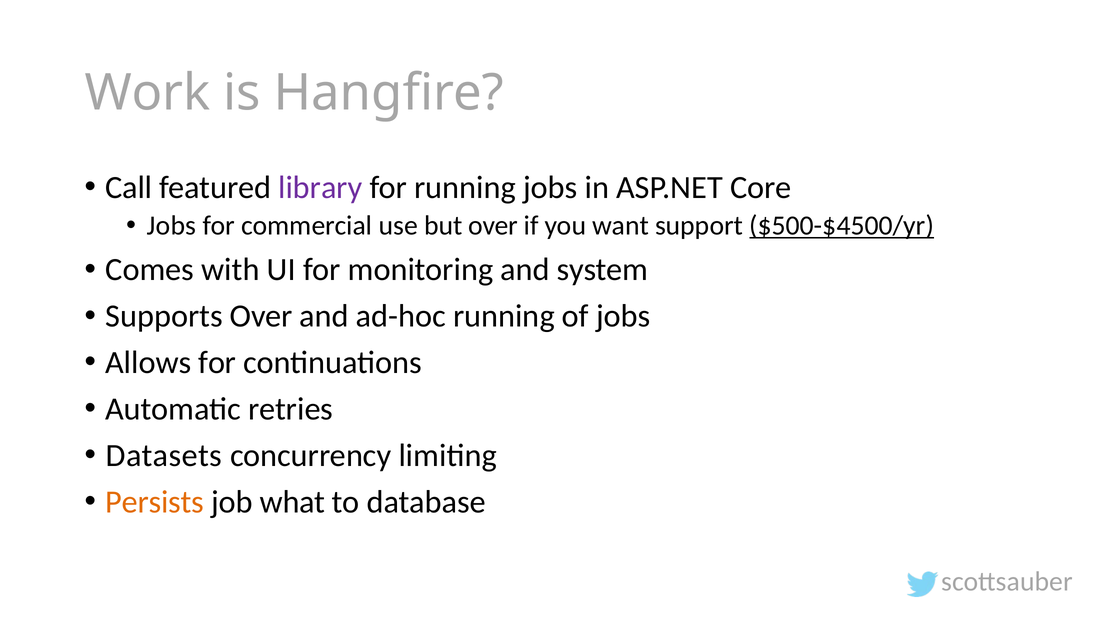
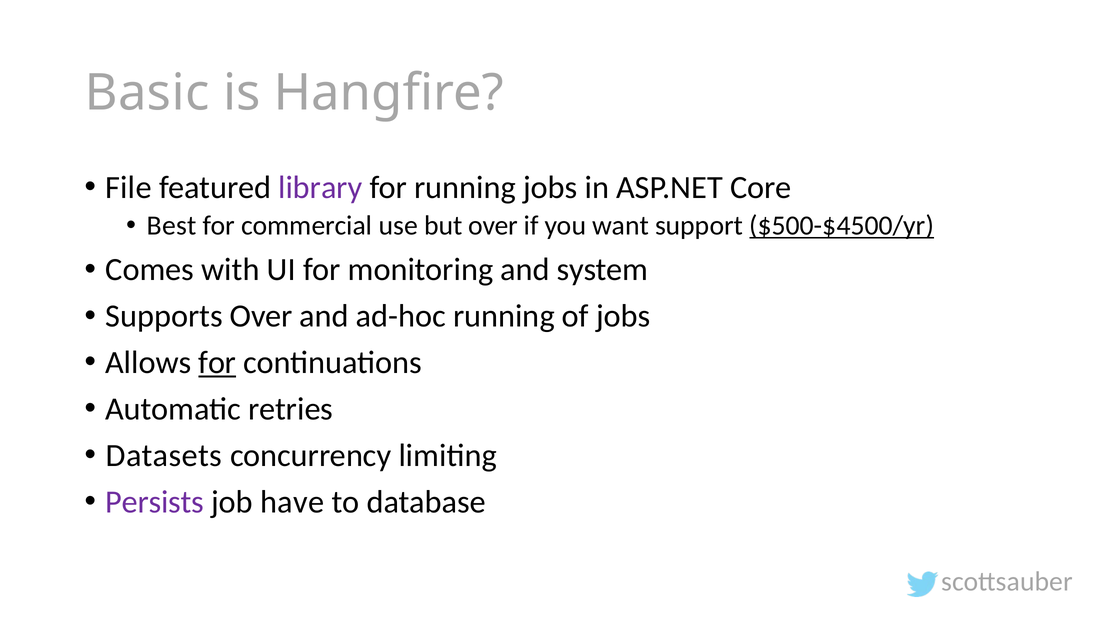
Work: Work -> Basic (147, 93)
Call: Call -> File (129, 187)
Jobs: Jobs -> Best (172, 226)
for underline: none -> present (217, 362)
Persists colour: orange -> purple (155, 502)
what: what -> have (292, 502)
